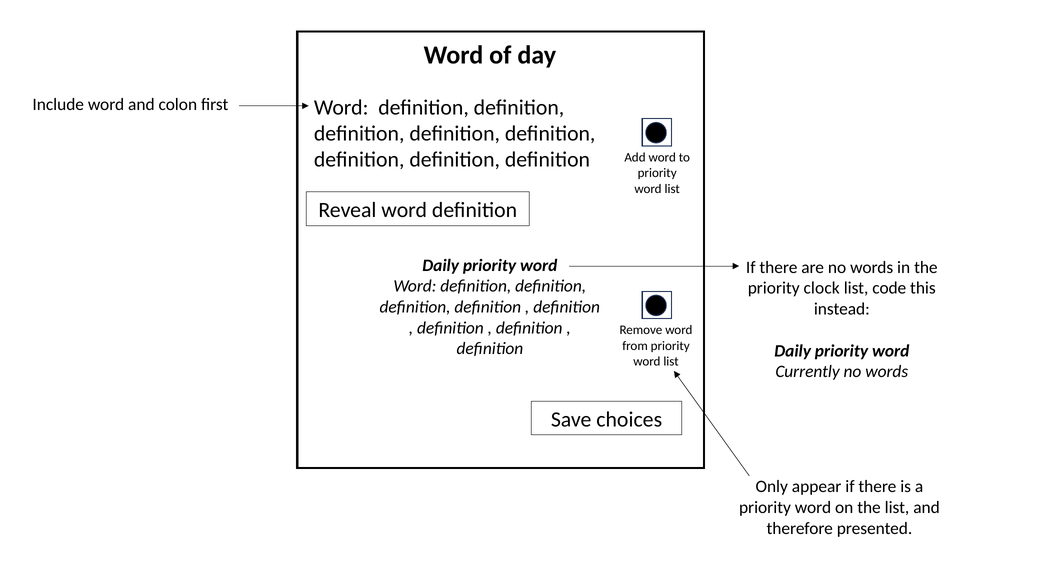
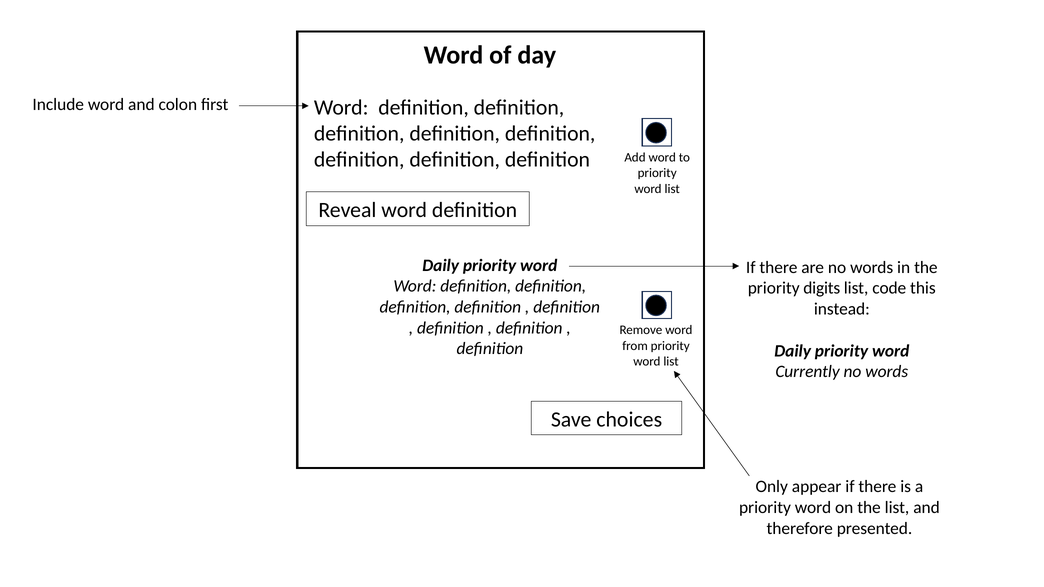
clock: clock -> digits (822, 288)
